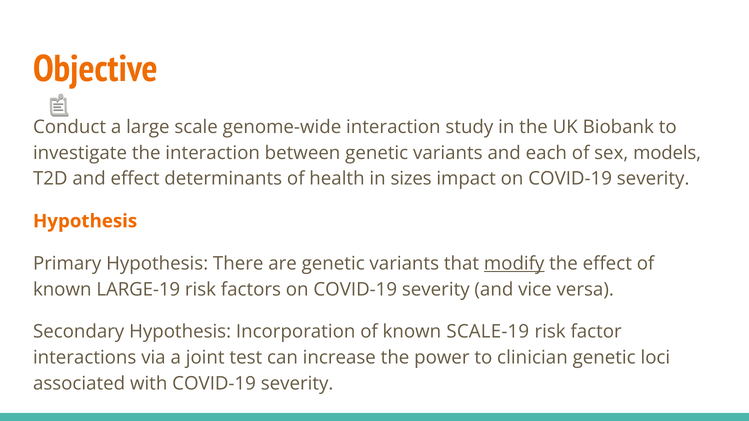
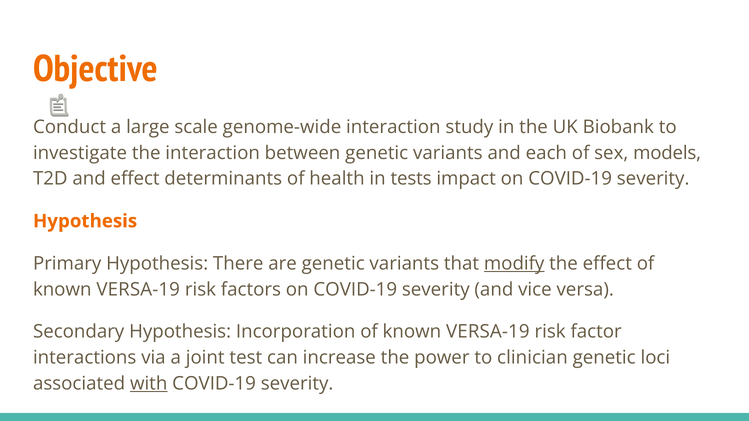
sizes: sizes -> tests (411, 179)
LARGE-19: LARGE-19 -> VERSA-19 (138, 290)
Incorporation of known SCALE-19: SCALE-19 -> VERSA-19 (488, 332)
with underline: none -> present (149, 384)
